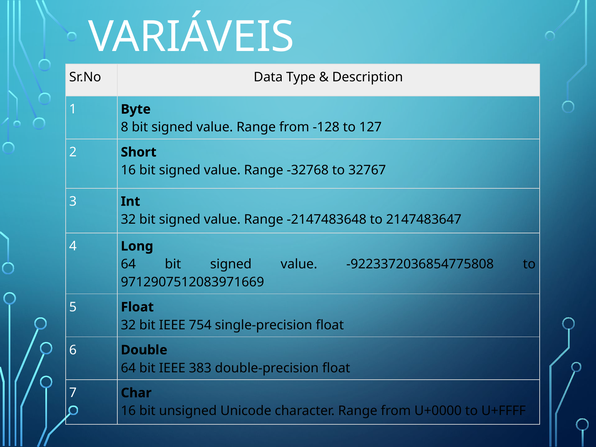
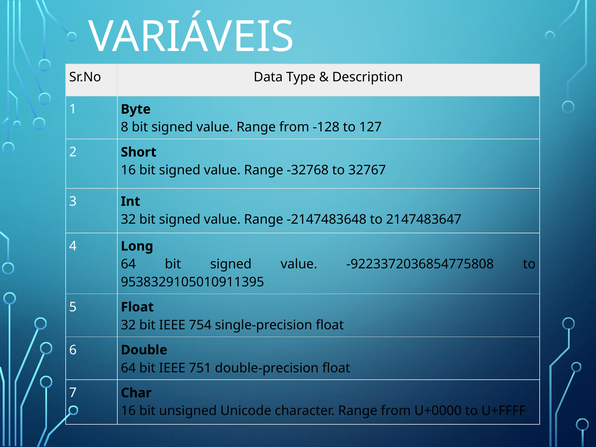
9712907512083971669: 9712907512083971669 -> 9538329105010911395 (192, 282)
383: 383 -> 751 (200, 368)
